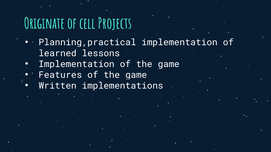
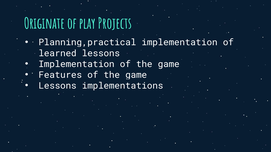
cell: cell -> play (87, 24)
Written: Written -> Lessons (58, 86)
